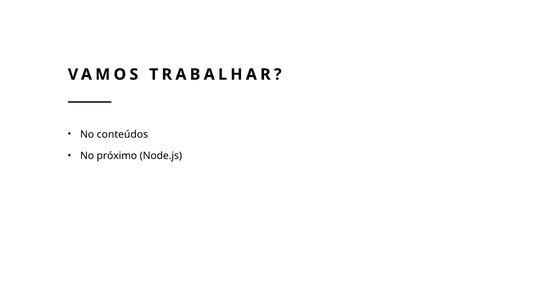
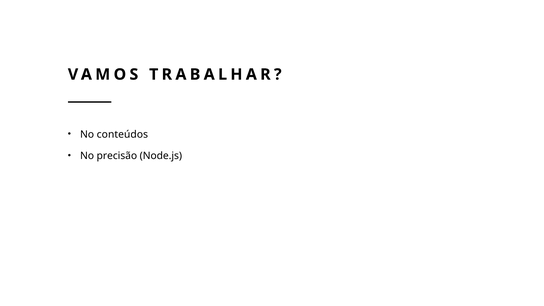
próximo: próximo -> precisão (117, 156)
